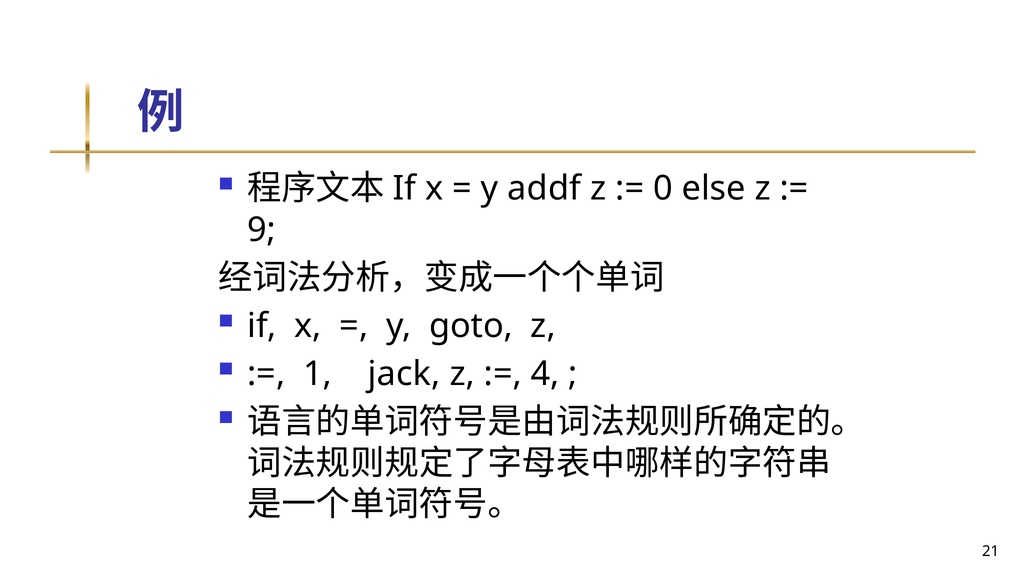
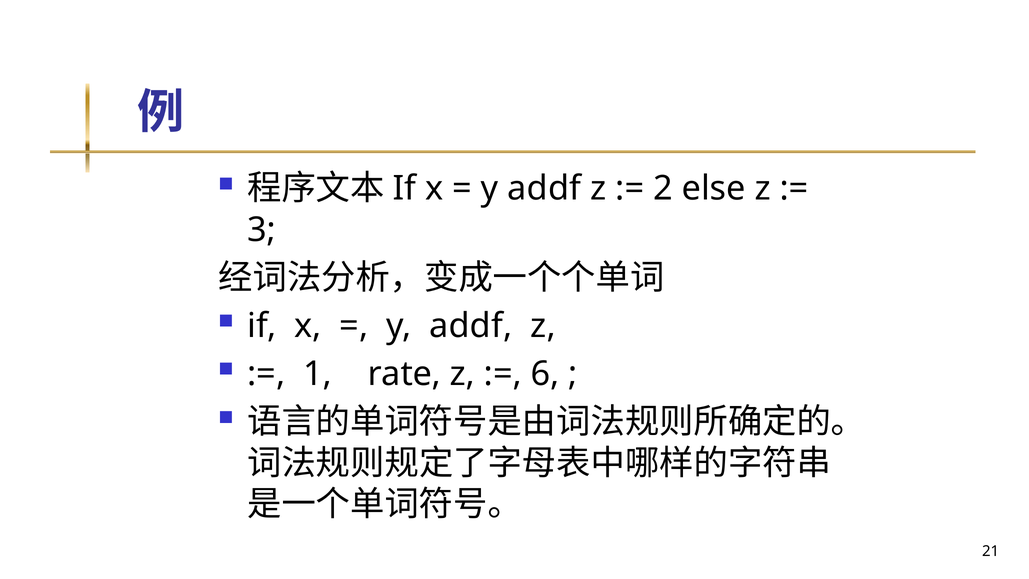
0: 0 -> 2 (663, 189)
9: 9 -> 3 (262, 230)
goto: goto -> addf (471, 326)
jack: jack -> rate (404, 374)
4: 4 -> 6 (545, 374)
